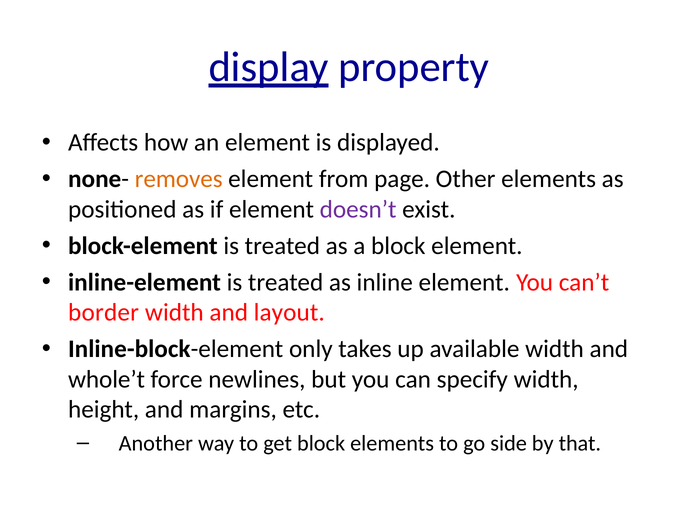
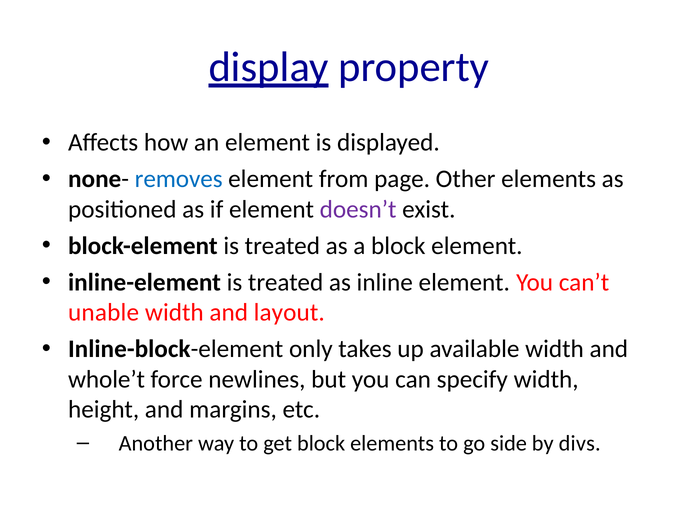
removes colour: orange -> blue (179, 179)
border: border -> unable (104, 312)
that: that -> divs (580, 443)
